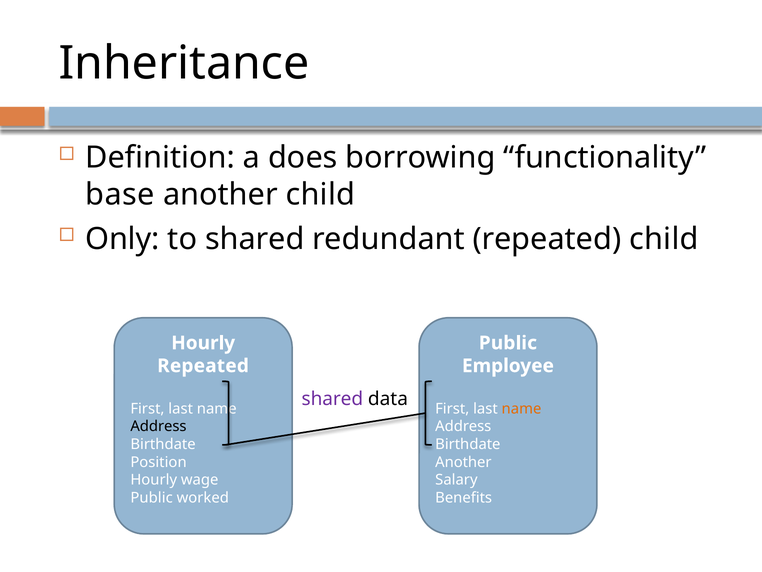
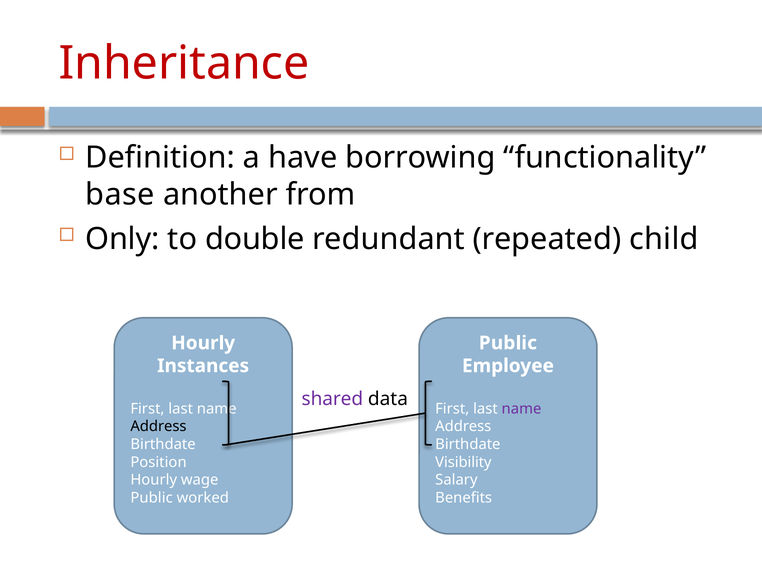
Inheritance colour: black -> red (184, 64)
does: does -> have (303, 158)
another child: child -> from (321, 195)
to shared: shared -> double (255, 239)
Repeated: Repeated -> Instances (203, 366)
name colour: orange -> purple (521, 408)
Another: Another -> Visibility (463, 462)
